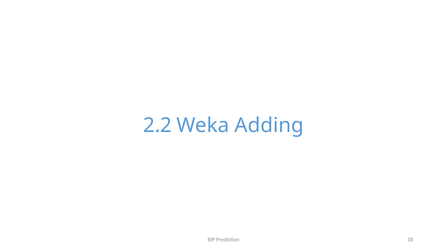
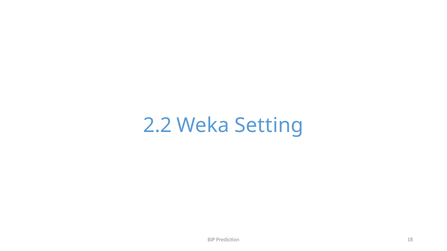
Adding: Adding -> Setting (269, 126)
